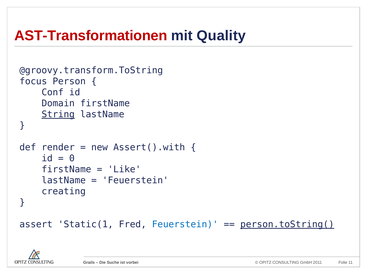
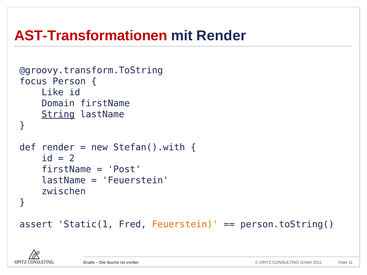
mit Quality: Quality -> Render (221, 36)
Conf: Conf -> Like (53, 92)
Assert().with: Assert().with -> Stefan().with (149, 148)
0: 0 -> 2 (72, 159)
Like: Like -> Post (124, 170)
creating: creating -> zwischen (64, 192)
Feuerstein colour: blue -> orange (185, 225)
person.toString( underline: present -> none (287, 225)
